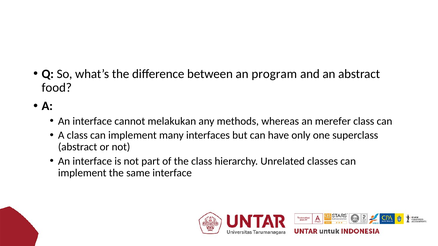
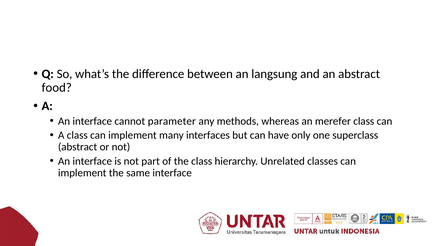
program: program -> langsung (274, 74)
melakukan: melakukan -> parameter (172, 121)
